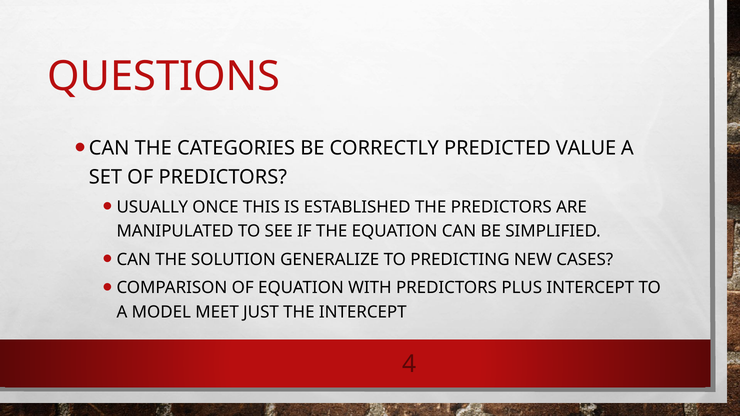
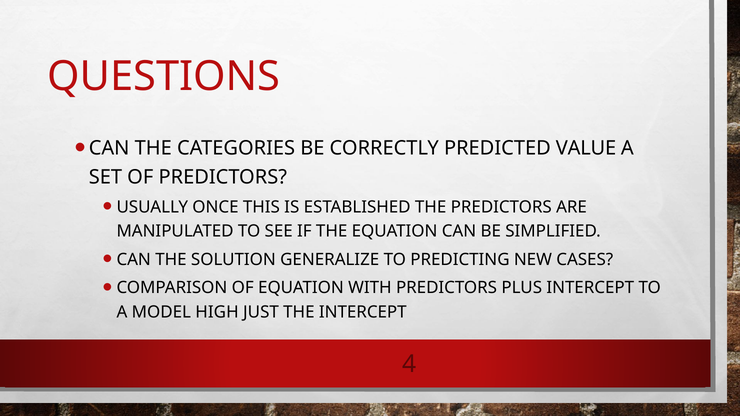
MEET: MEET -> HIGH (217, 312)
